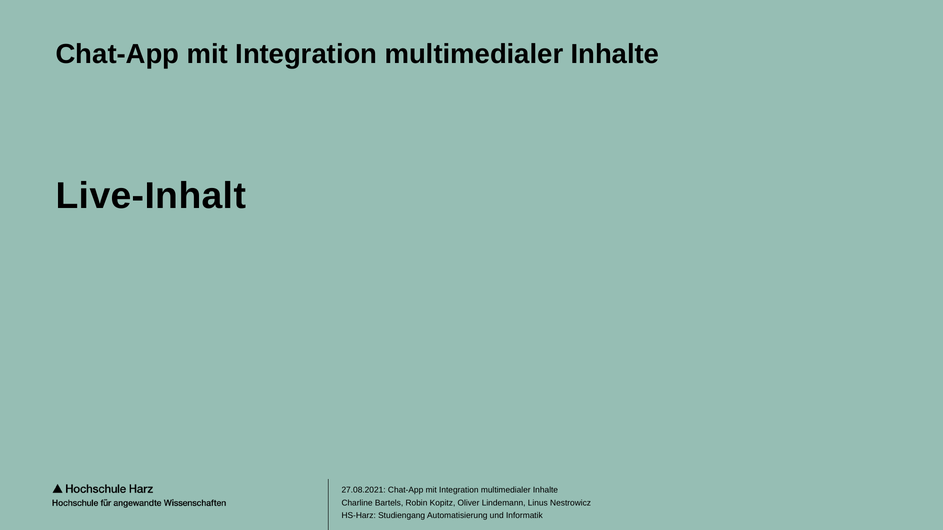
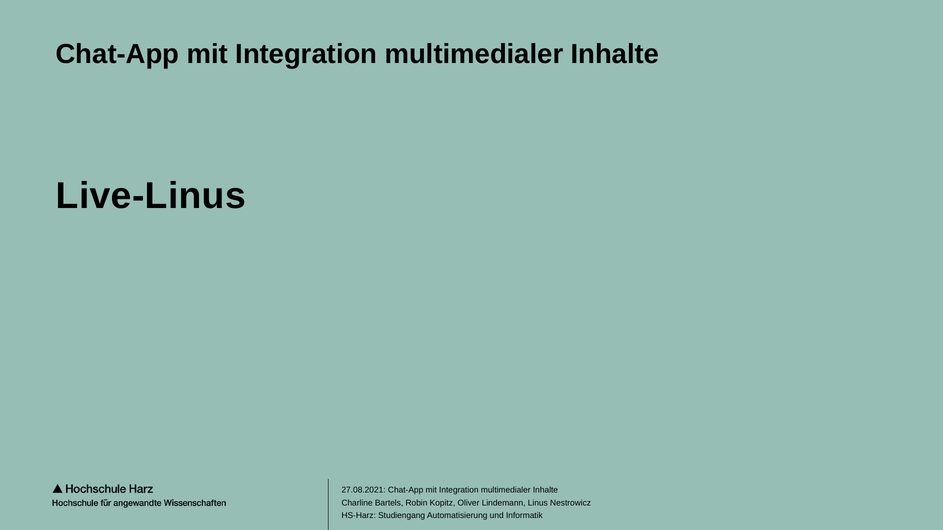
Live-Inhalt: Live-Inhalt -> Live-Linus (151, 196)
